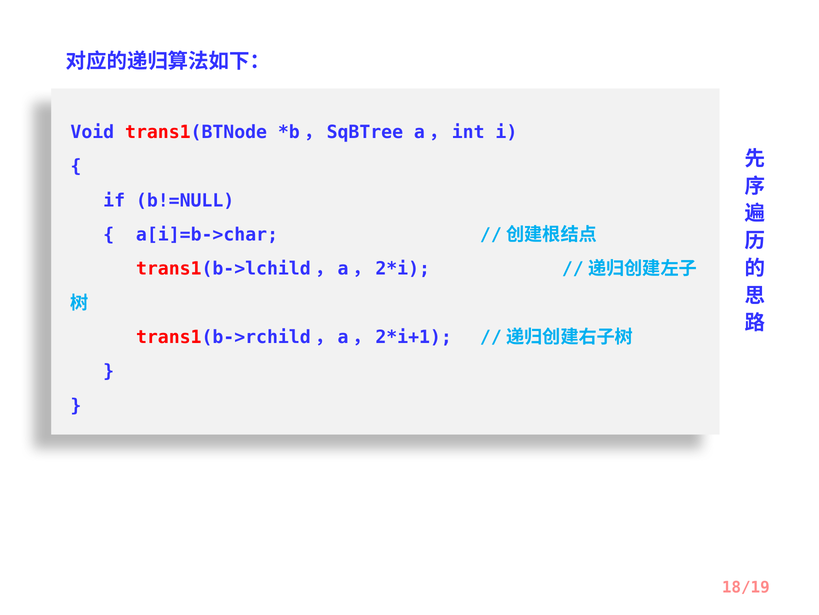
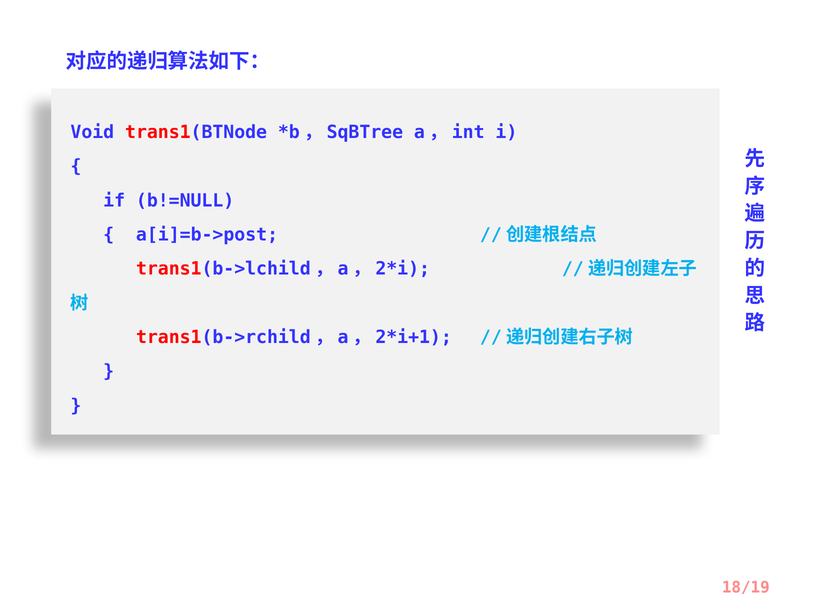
a[i]=b->char: a[i]=b->char -> a[i]=b->post (207, 235)
